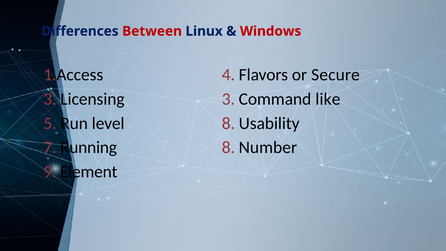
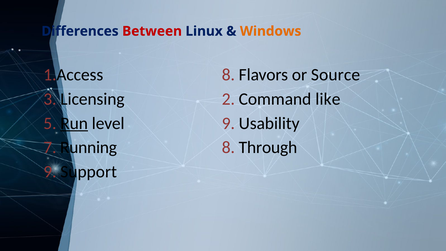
Windows colour: red -> orange (271, 31)
1.Access 4: 4 -> 8 (228, 75)
Secure: Secure -> Source (336, 75)
Licensing 3: 3 -> 2 (228, 99)
Run underline: none -> present (74, 123)
level 8: 8 -> 9 (228, 123)
Number: Number -> Through (268, 148)
Element: Element -> Support (89, 172)
